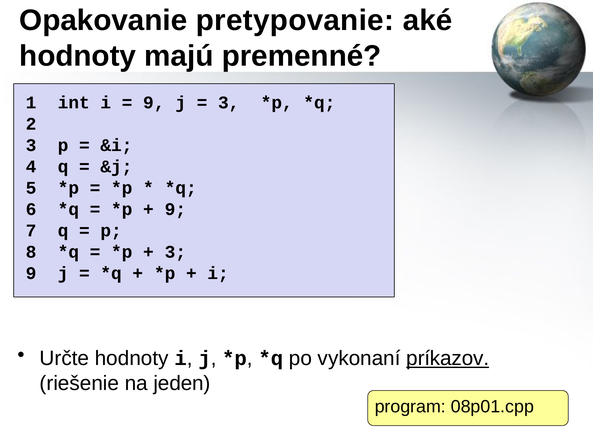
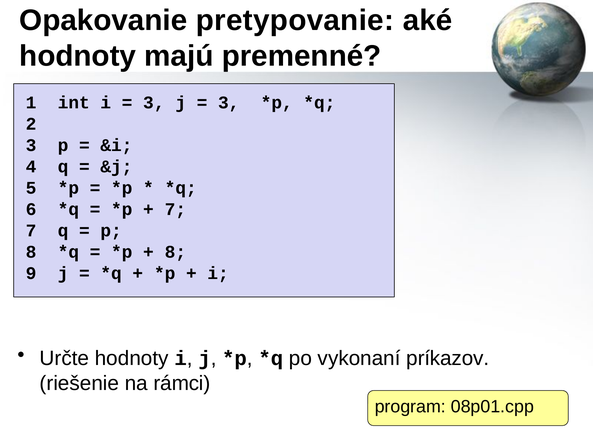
9: 9 -> 3 (154, 103)
9: 9 -> 7 (175, 210)
3: 3 -> 8 (175, 252)
príkazov underline: present -> none (448, 359)
jeden: jeden -> rámci (182, 384)
